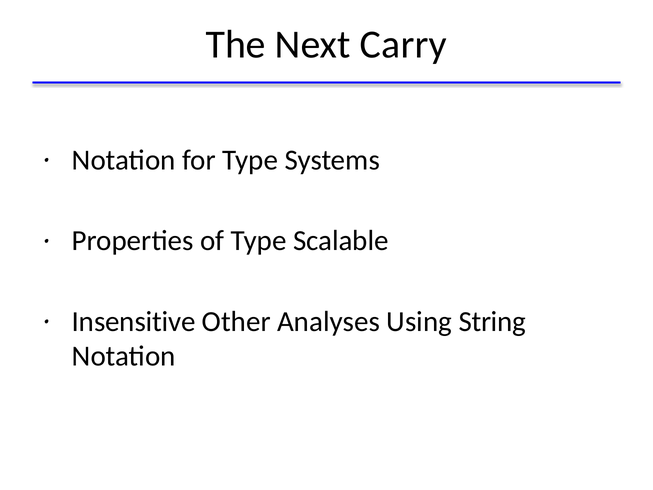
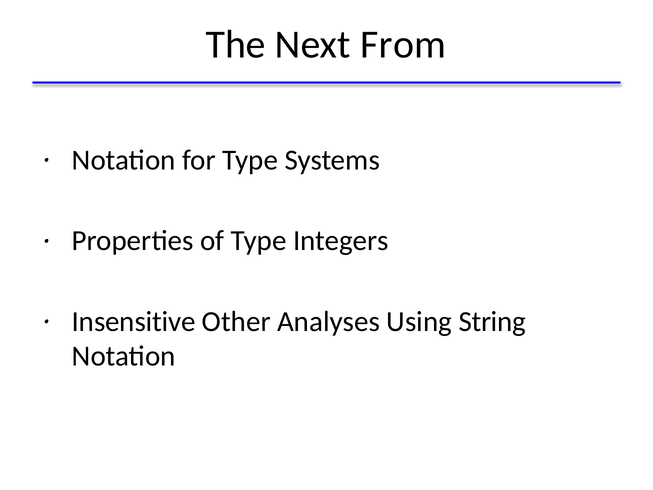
Carry: Carry -> From (403, 44)
Scalable: Scalable -> Integers (341, 241)
